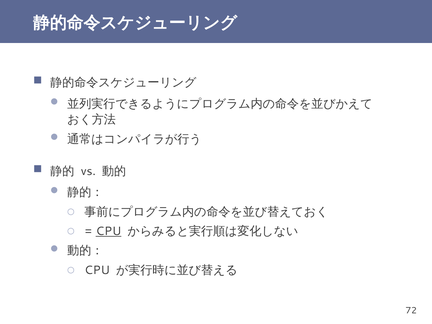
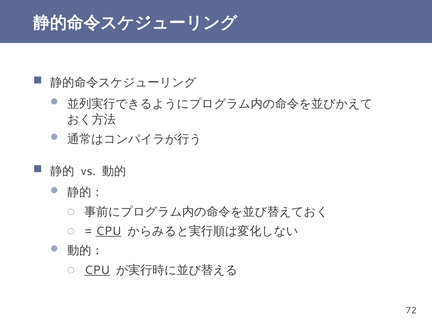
CPU underline: none -> present (97, 270)
